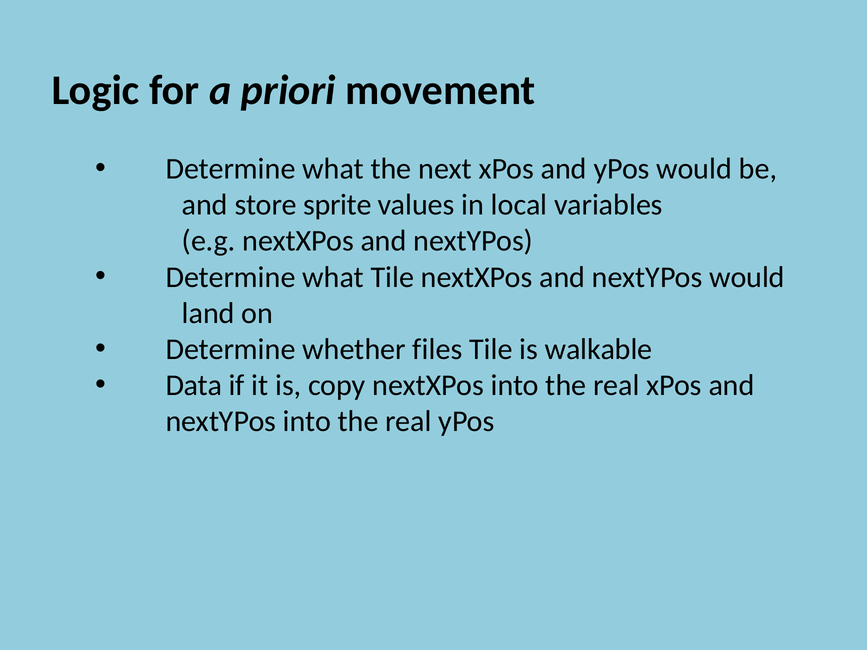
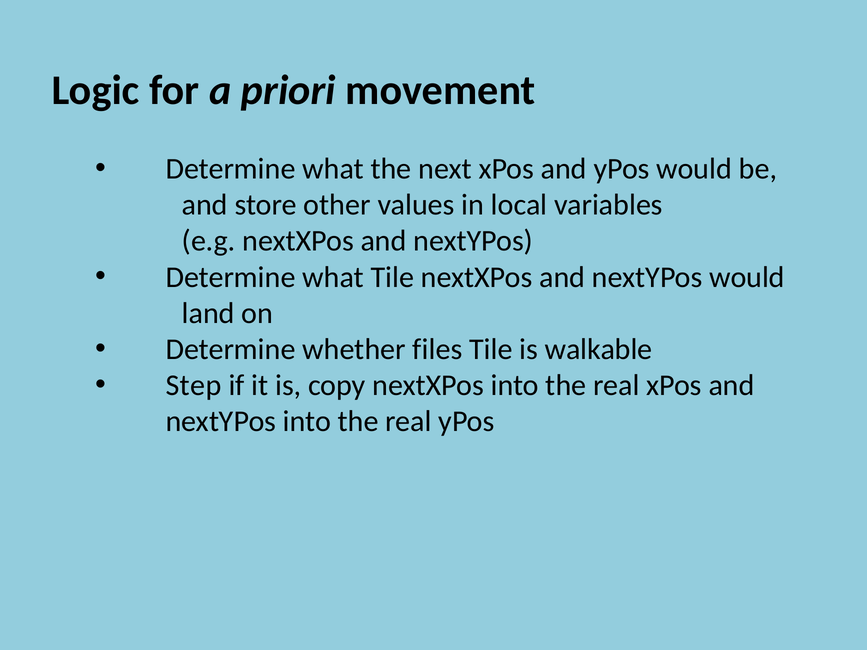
sprite: sprite -> other (337, 205)
Data: Data -> Step (194, 386)
